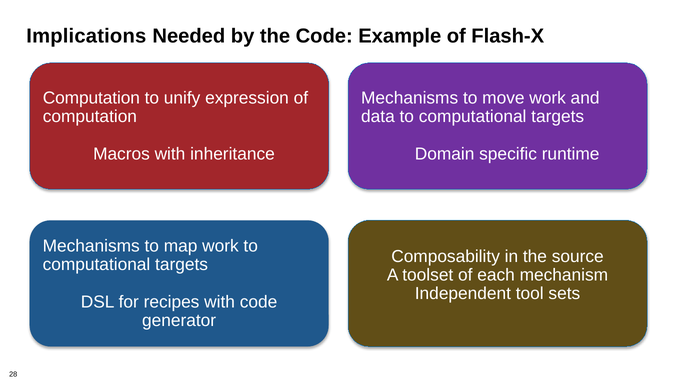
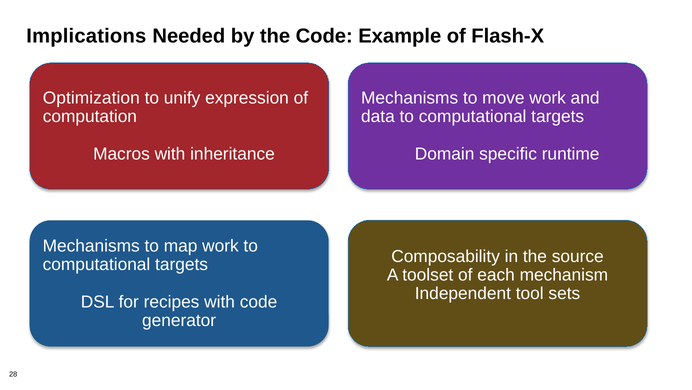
Computation: Computation -> Optimization (91, 98)
